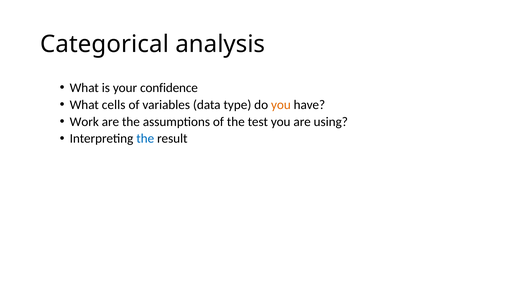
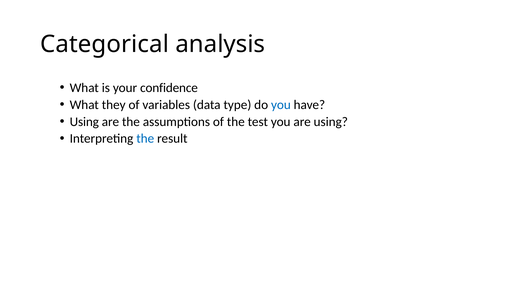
cells: cells -> they (114, 105)
you colour: orange -> blue (281, 105)
Work: Work -> Using (84, 122)
